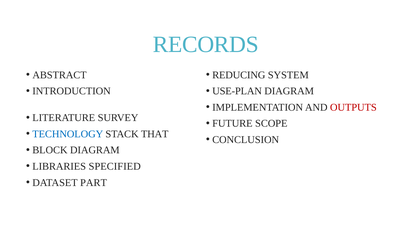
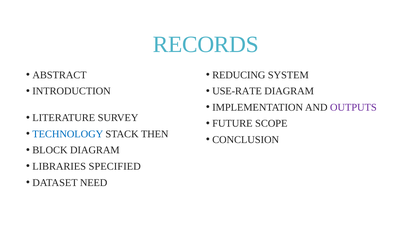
USE-PLAN: USE-PLAN -> USE-RATE (237, 91)
OUTPUTS colour: red -> purple (353, 107)
THAT: THAT -> THEN (155, 134)
PART: PART -> NEED (94, 183)
